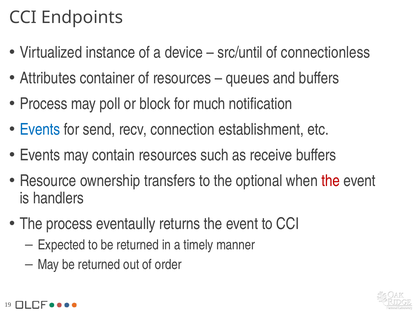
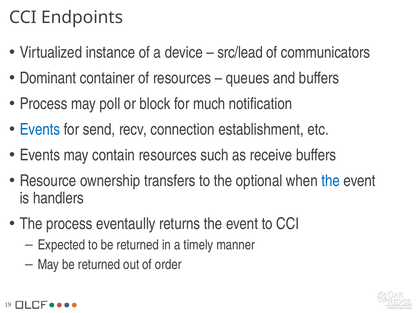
src/until: src/until -> src/lead (240, 52)
connectionless: connectionless -> communicators (326, 52)
Attributes: Attributes -> Dominant (48, 78)
the colour: red -> blue (331, 181)
